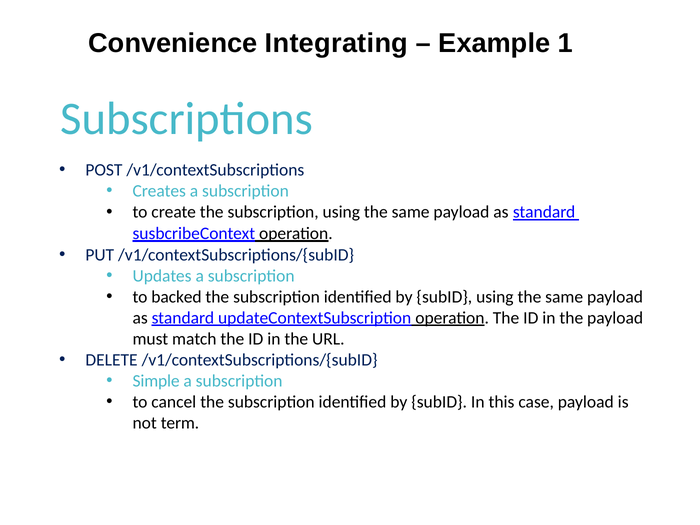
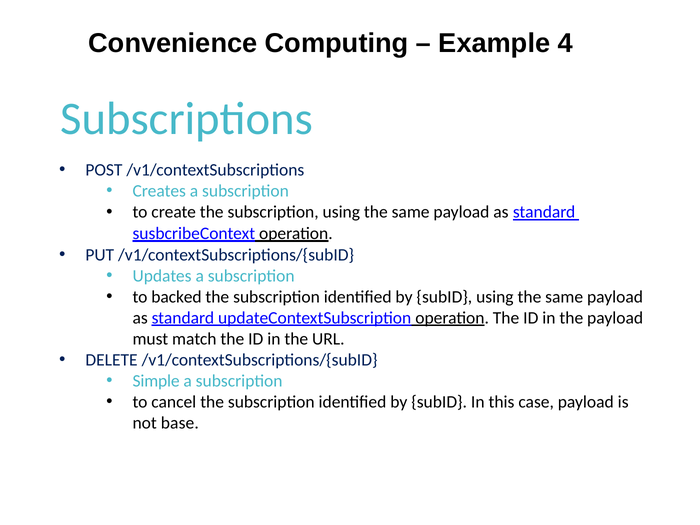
Integrating: Integrating -> Computing (337, 43)
1: 1 -> 4 (565, 43)
term: term -> base (180, 423)
